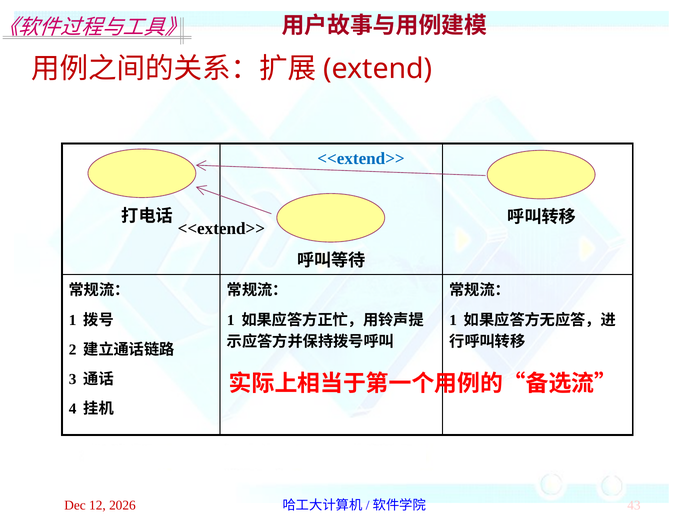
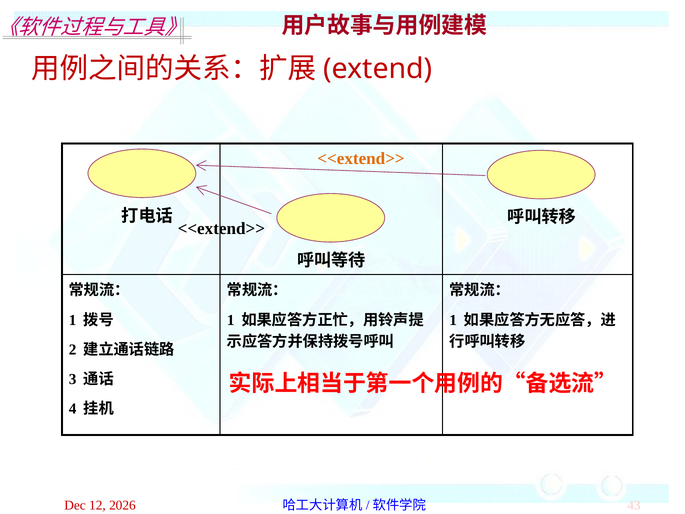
<<extend>> colour: blue -> orange (361, 158)
